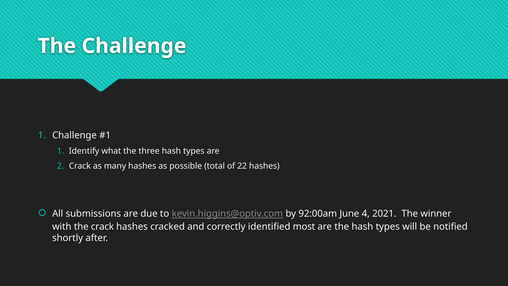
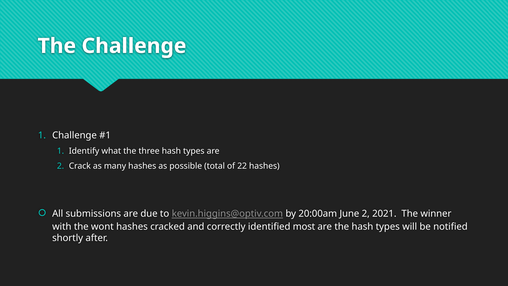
92:00am: 92:00am -> 20:00am (318, 214)
June 4: 4 -> 2 (366, 214)
the crack: crack -> wont (102, 226)
